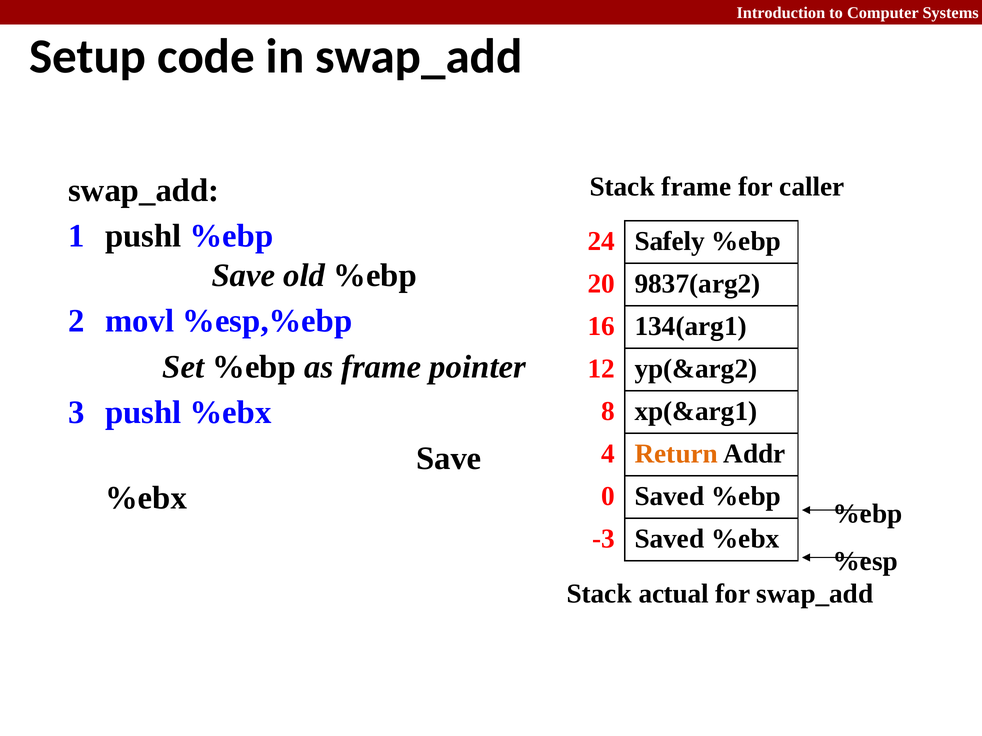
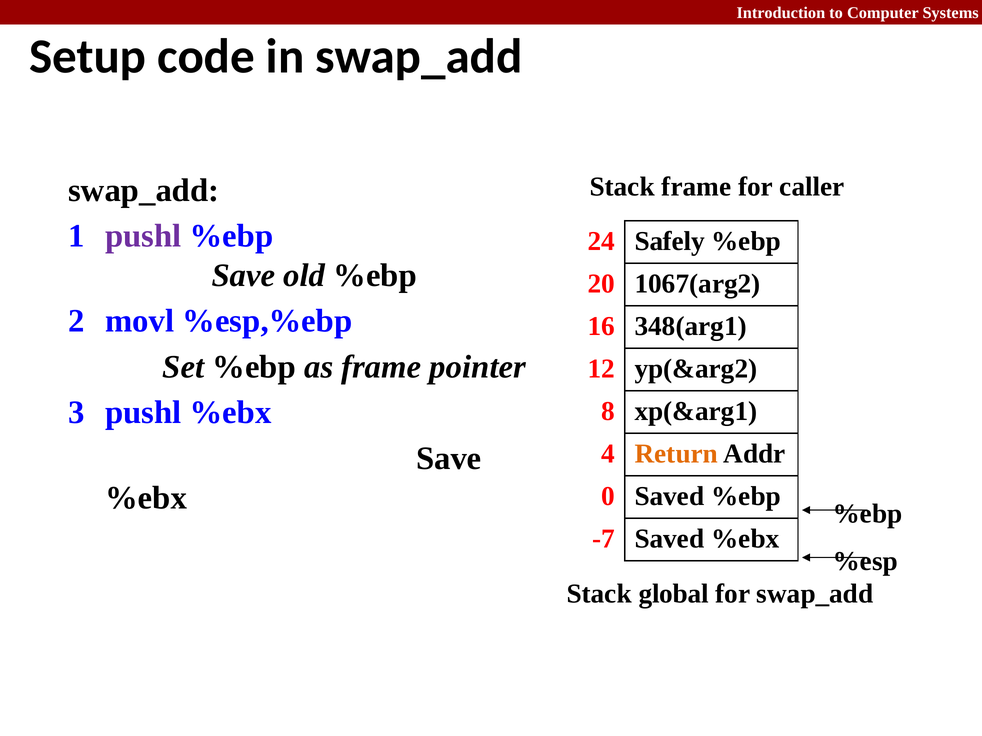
pushl colour: black -> purple (143, 236)
9837(arg2: 9837(arg2 -> 1067(arg2 (698, 284)
134(arg1: 134(arg1 -> 348(arg1 (691, 326)
-3: -3 -> -7 (604, 539)
actual: actual -> global (674, 594)
